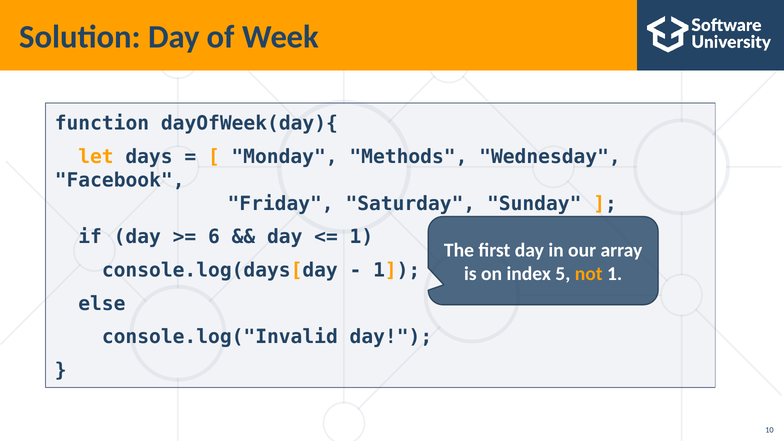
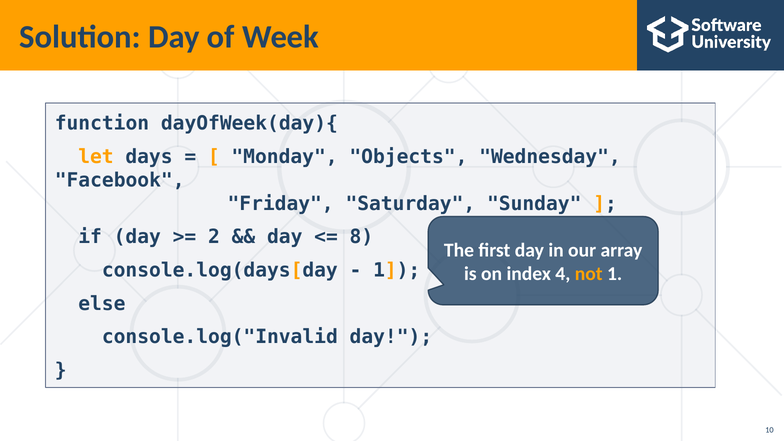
Methods: Methods -> Objects (408, 157)
6: 6 -> 2 (214, 237)
1: 1 -> 8 (361, 237)
5: 5 -> 4 (563, 274)
